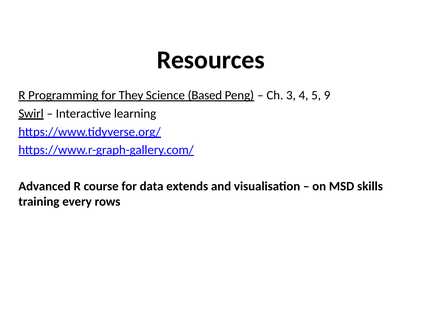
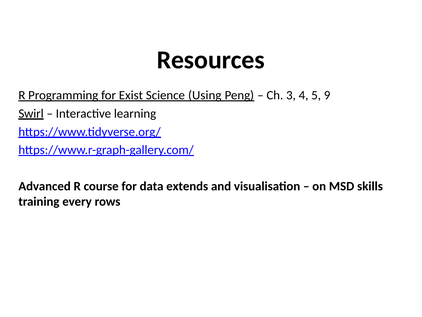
They: They -> Exist (131, 95)
Based: Based -> Using (205, 95)
